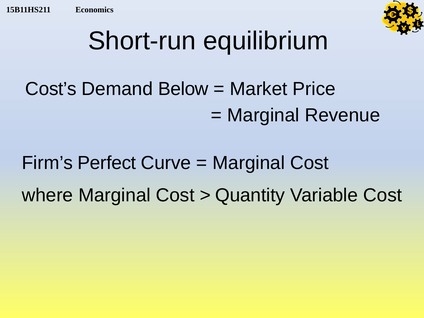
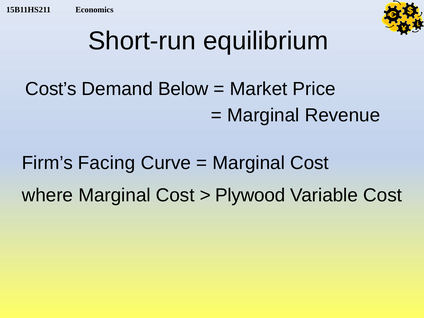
Perfect: Perfect -> Facing (107, 163)
Quantity: Quantity -> Plywood (250, 195)
